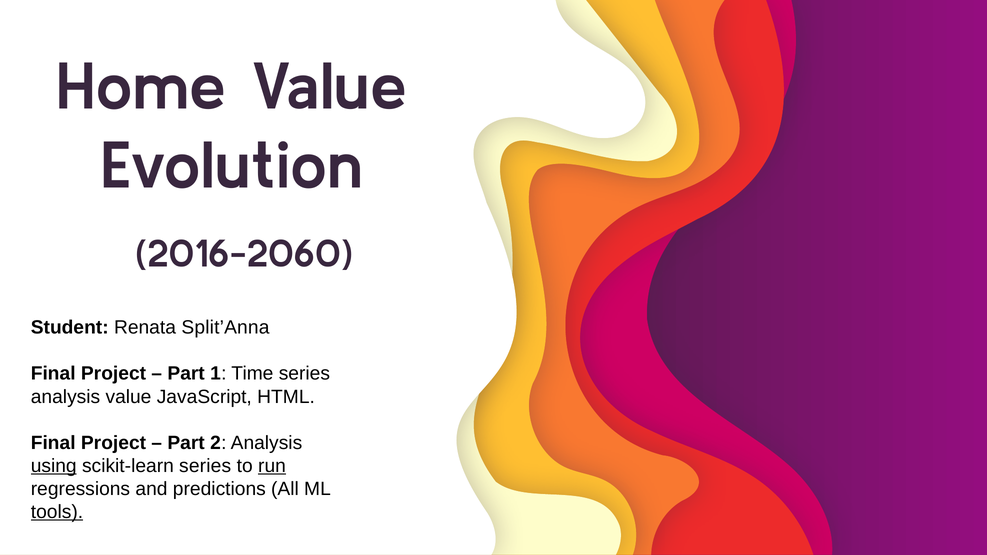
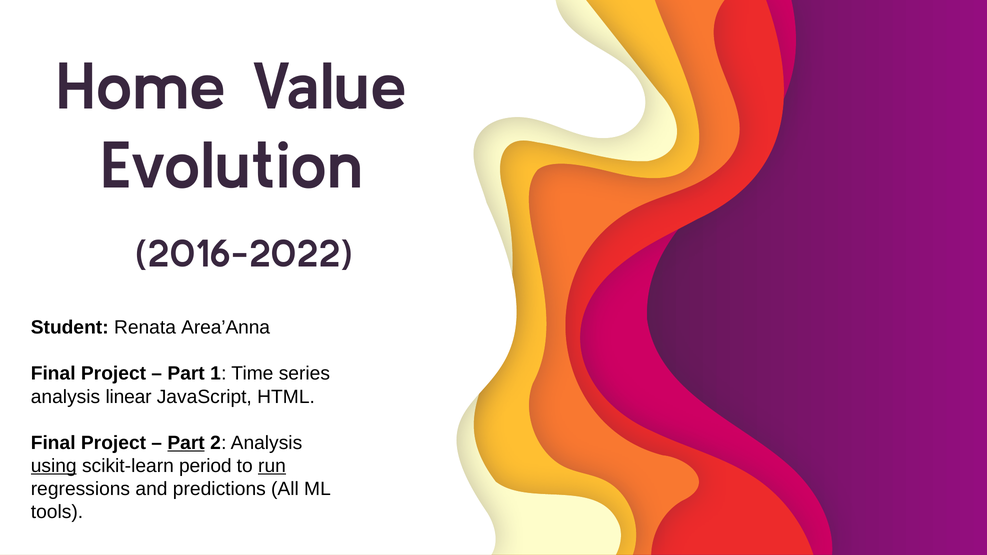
2016-2060: 2016-2060 -> 2016-2022 (244, 254)
Split’Anna: Split’Anna -> Area’Anna (226, 328)
analysis value: value -> linear (129, 397)
Part underline: none -> present (186, 443)
scikit-learn series: series -> period (205, 466)
tools underline: present -> none (57, 512)
